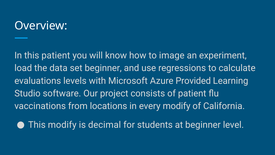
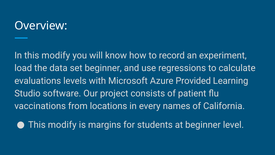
In this patient: patient -> modify (56, 55)
image: image -> record (172, 55)
every modify: modify -> names (177, 106)
decimal: decimal -> margins (105, 125)
